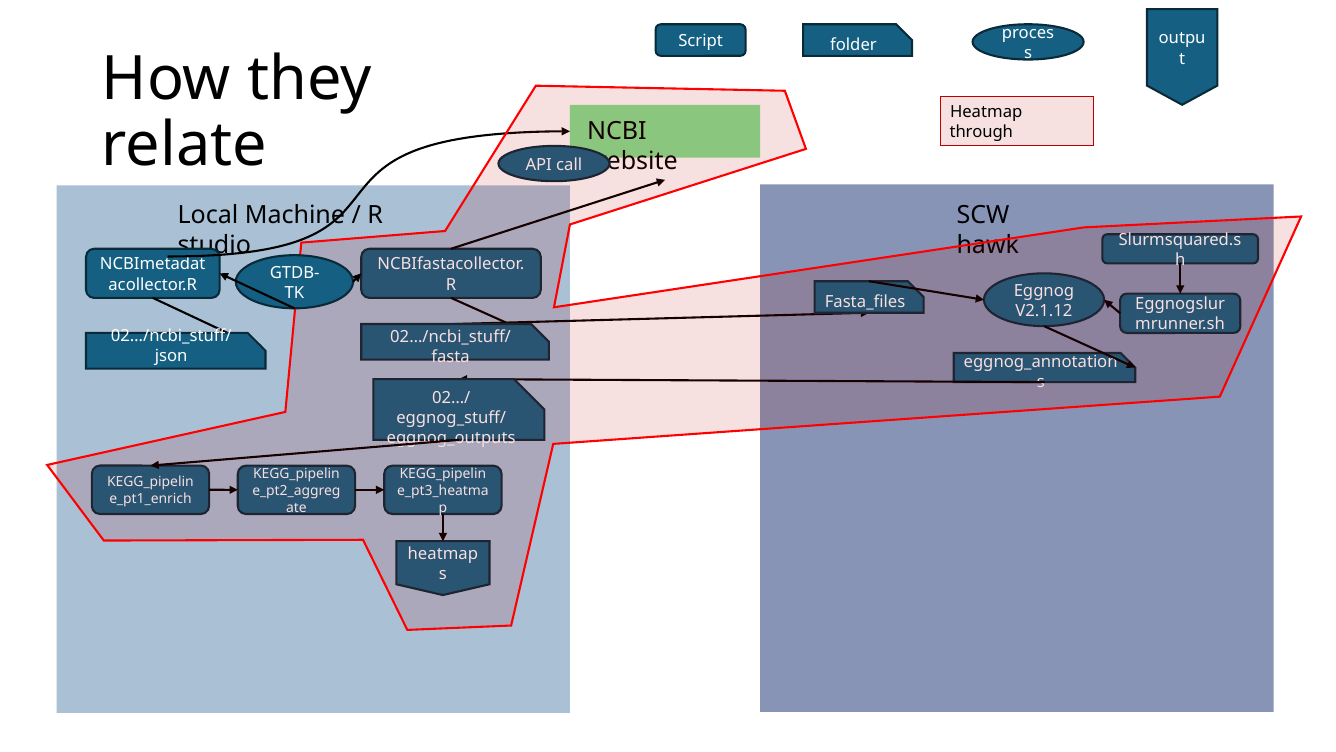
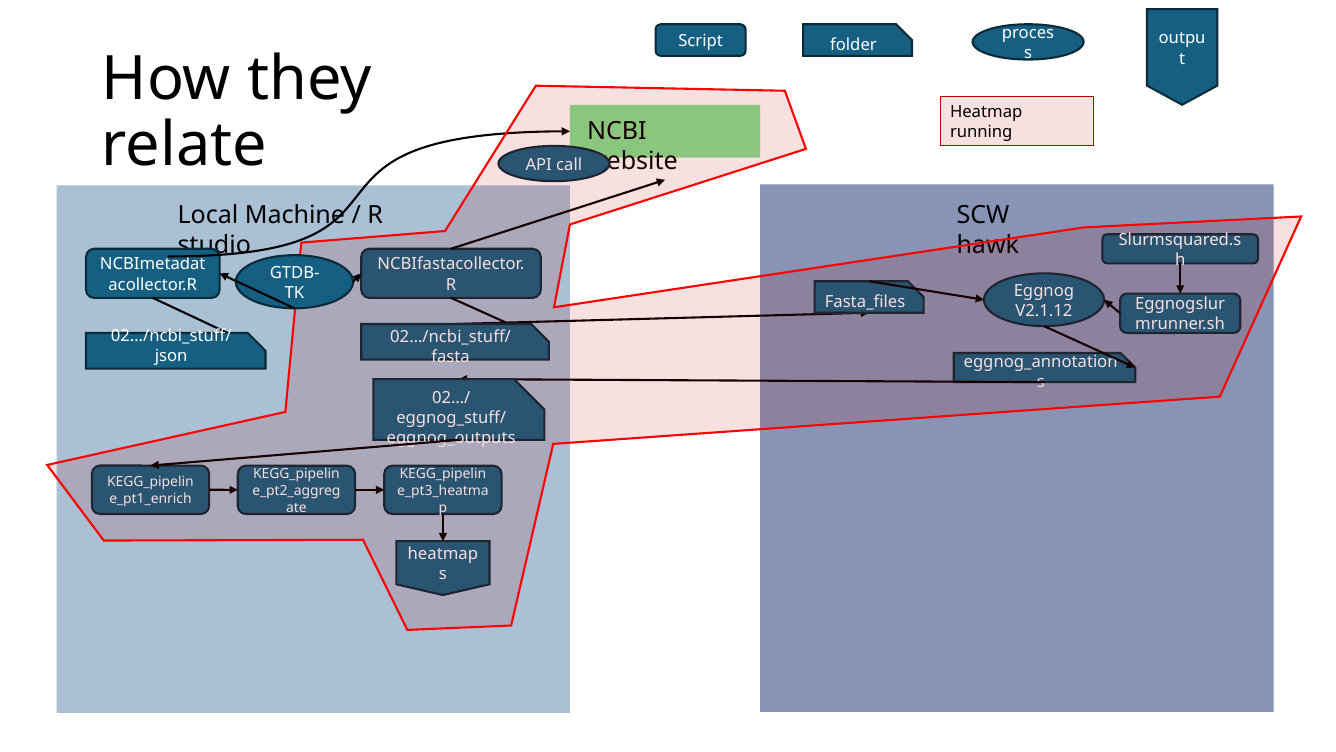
through: through -> running (981, 132)
